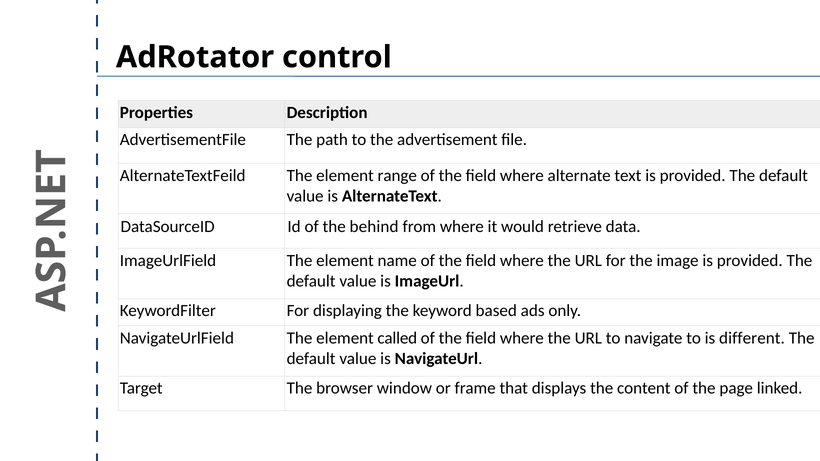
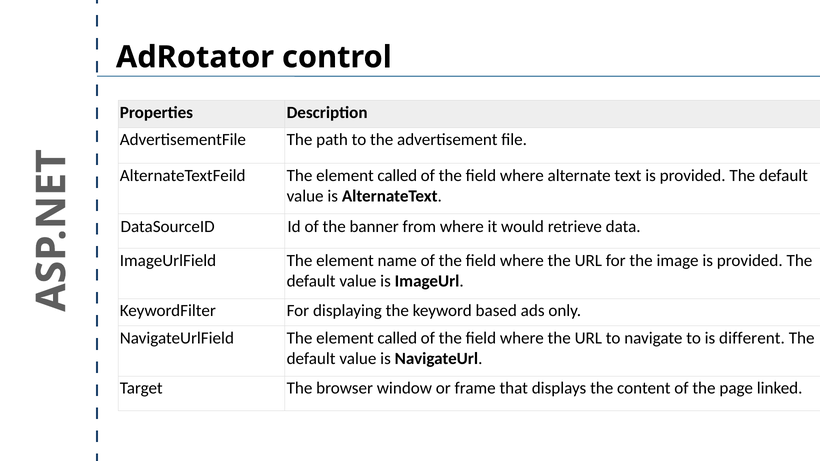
AlternateTextFeild The element range: range -> called (397, 176)
behind: behind -> banner (374, 227)
